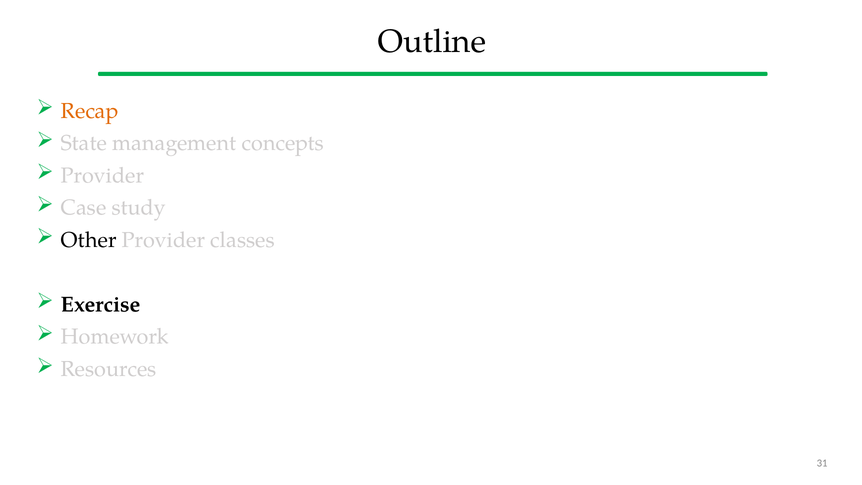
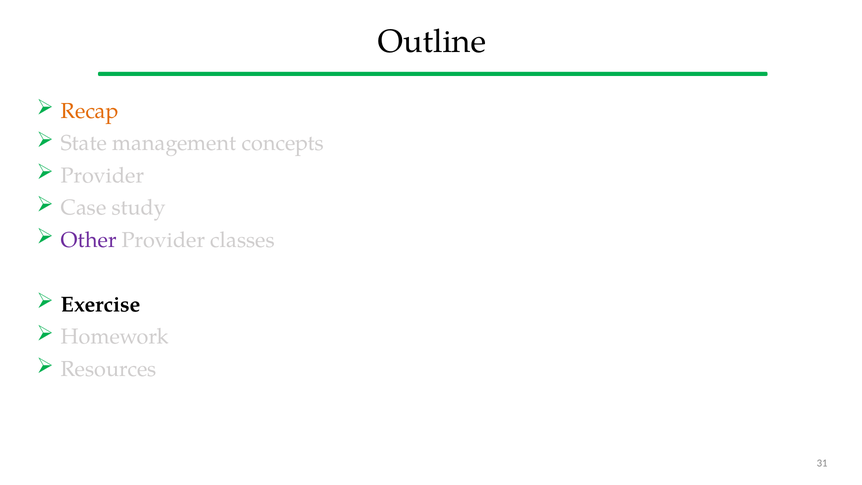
Other colour: black -> purple (89, 240)
